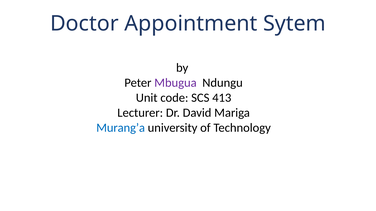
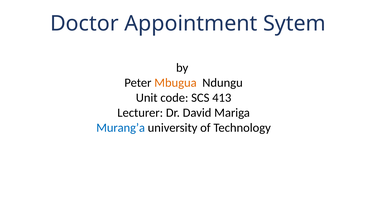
Mbugua colour: purple -> orange (175, 83)
